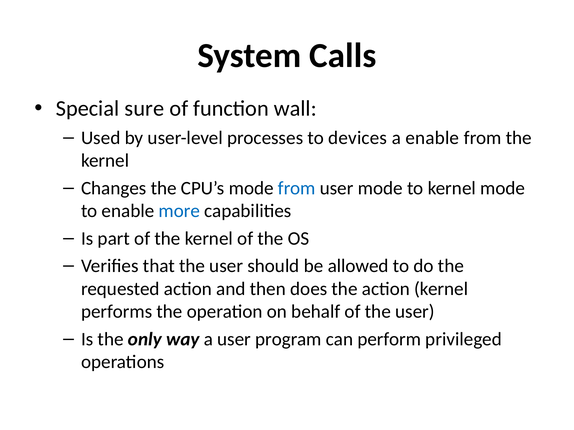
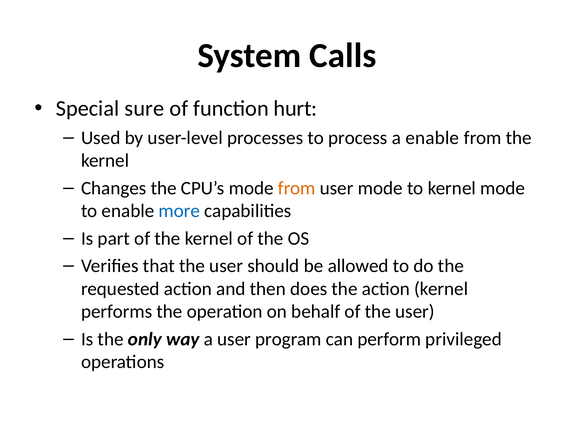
wall: wall -> hurt (295, 109)
devices: devices -> process (358, 138)
from colour: blue -> orange (297, 188)
